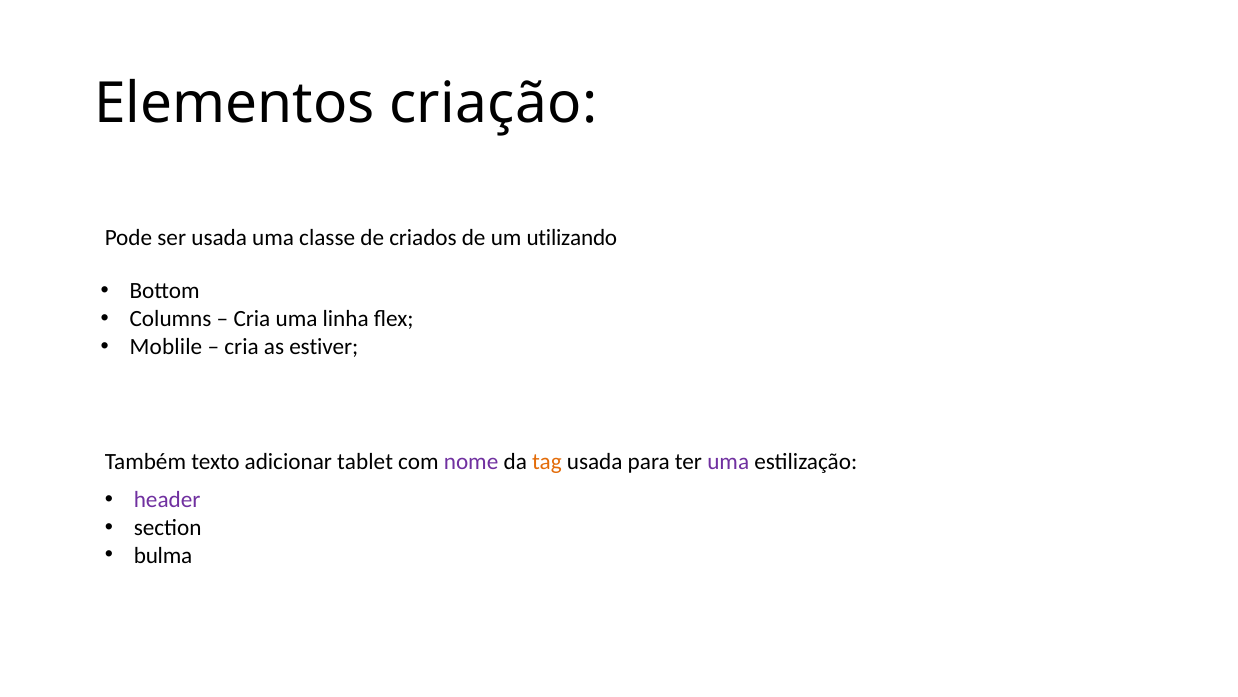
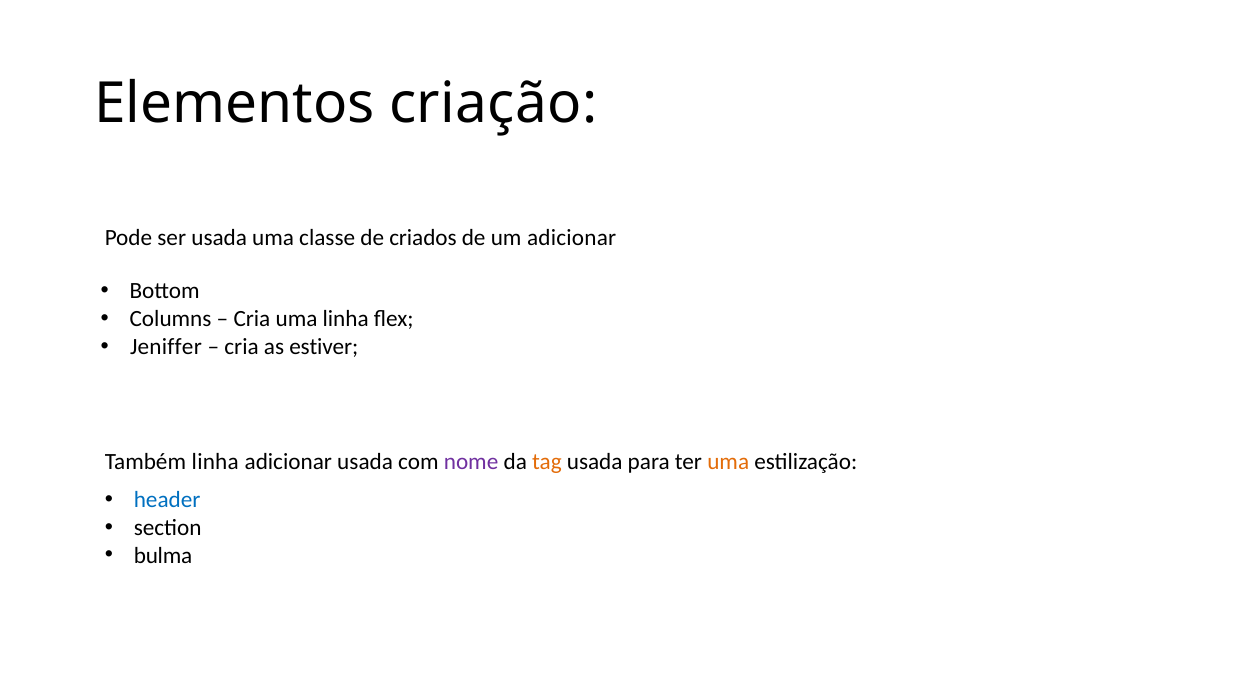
um utilizando: utilizando -> adicionar (572, 237)
Moblile: Moblile -> Jeniffer (166, 347)
Também texto: texto -> linha (215, 462)
adicionar tablet: tablet -> usada (365, 462)
uma colour: purple -> orange (728, 462)
header colour: purple -> blue (167, 499)
